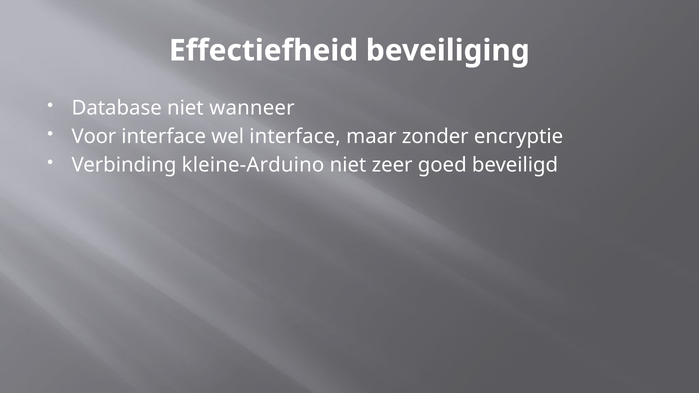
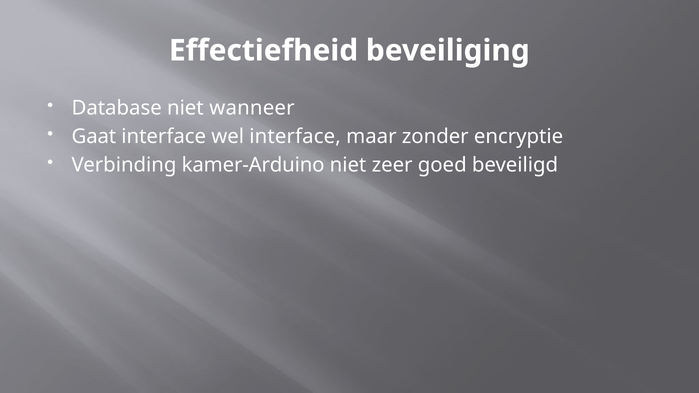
Voor: Voor -> Gaat (94, 137)
kleine-Arduino: kleine-Arduino -> kamer-Arduino (253, 165)
